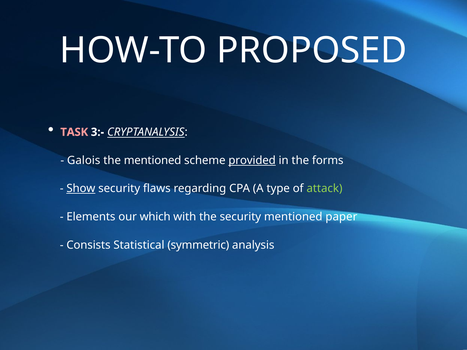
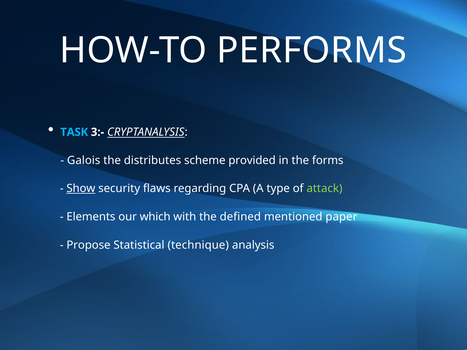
PROPOSED: PROPOSED -> PERFORMS (312, 50)
TASK colour: pink -> light blue (74, 132)
the mentioned: mentioned -> distributes (153, 160)
provided underline: present -> none (252, 160)
the security: security -> defined (240, 217)
Consists: Consists -> Propose (88, 245)
symmetric: symmetric -> technique (198, 245)
